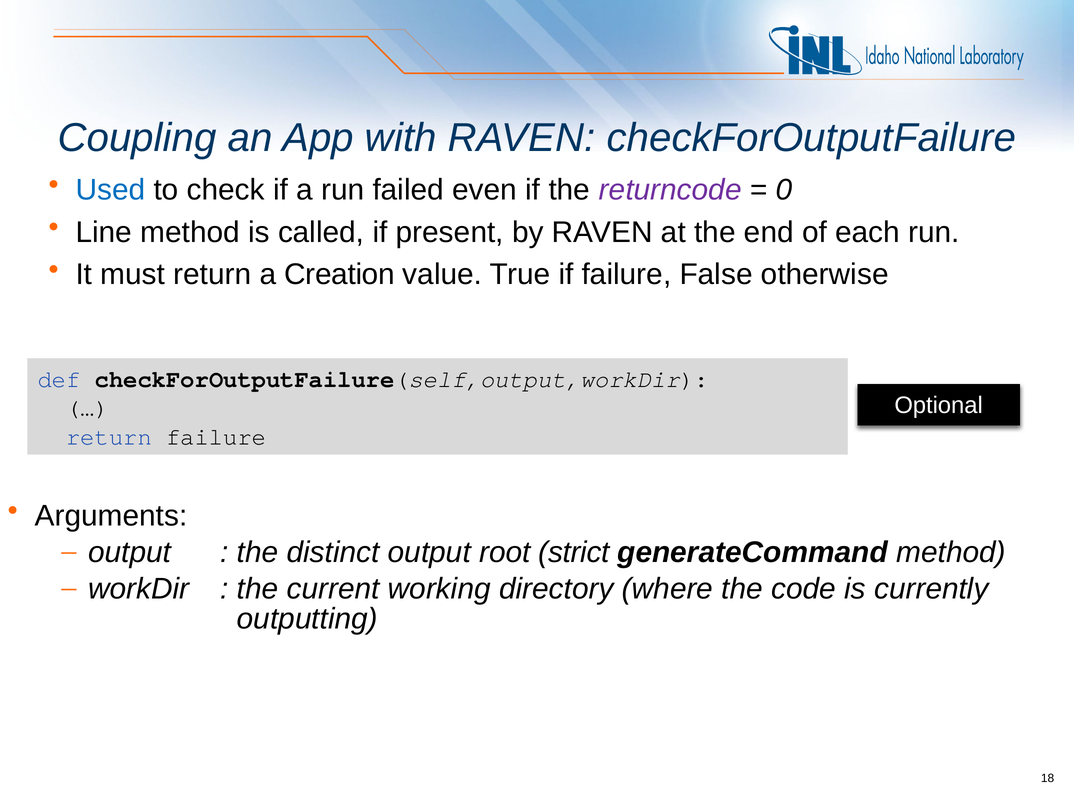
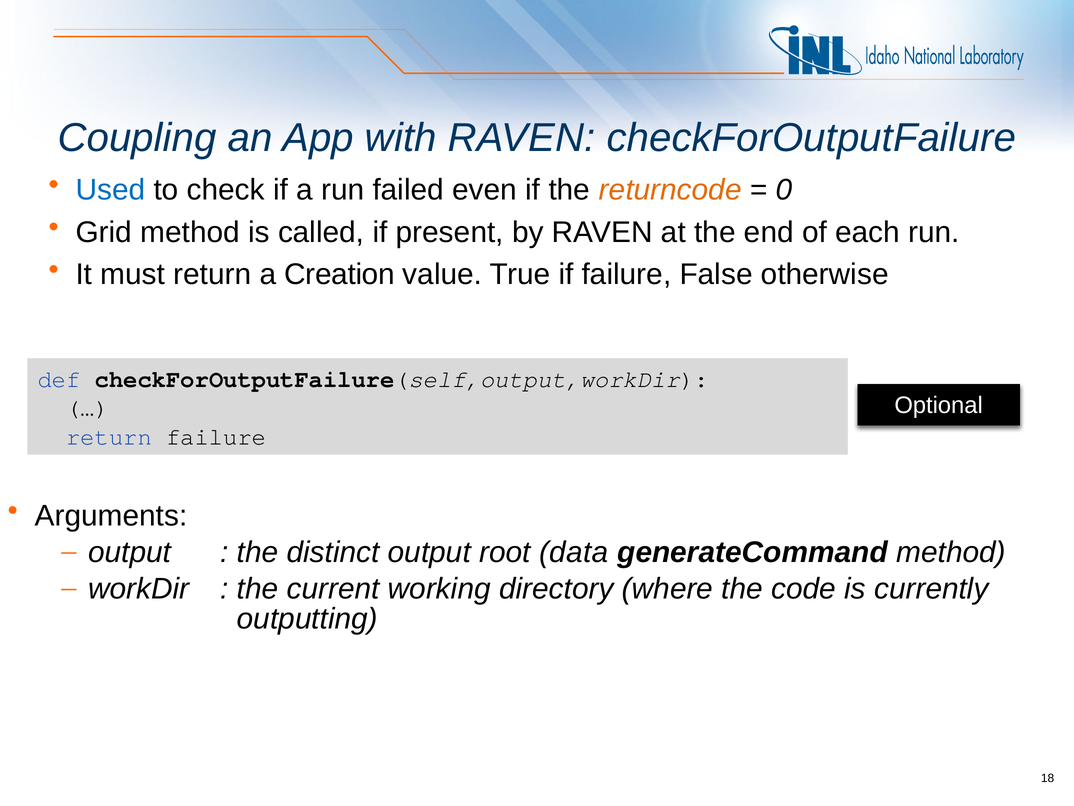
returncode colour: purple -> orange (670, 190)
Line: Line -> Grid (104, 232)
strict: strict -> data (574, 552)
